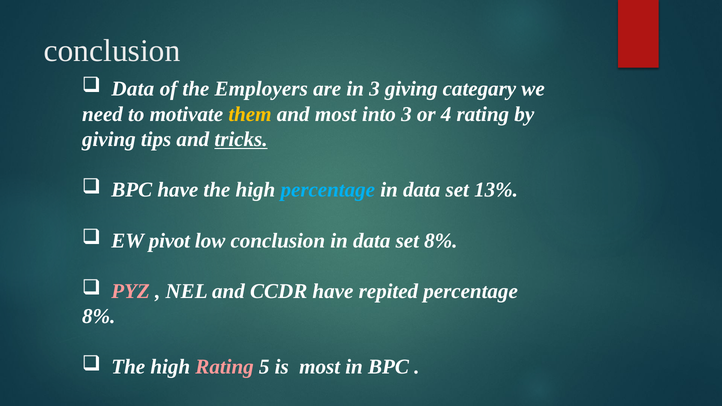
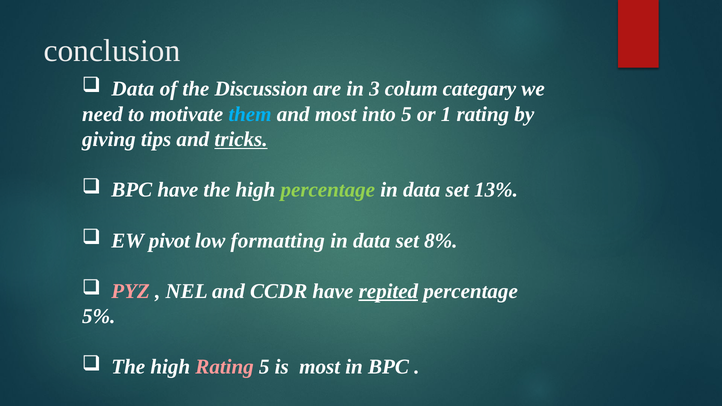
Employers: Employers -> Discussion (261, 89)
3 giving: giving -> colum (411, 89)
them colour: yellow -> light blue (250, 114)
into 3: 3 -> 5 (406, 114)
4: 4 -> 1 (446, 114)
percentage colour: light blue -> light green (328, 190)
low conclusion: conclusion -> formatting (278, 241)
repited underline: none -> present (388, 291)
8%: 8% -> 5% (99, 317)
